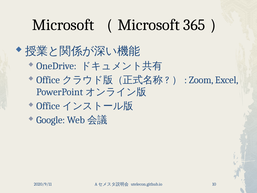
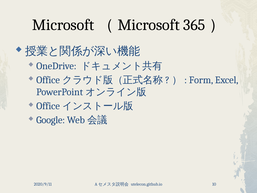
Zoom: Zoom -> Form (201, 80)
